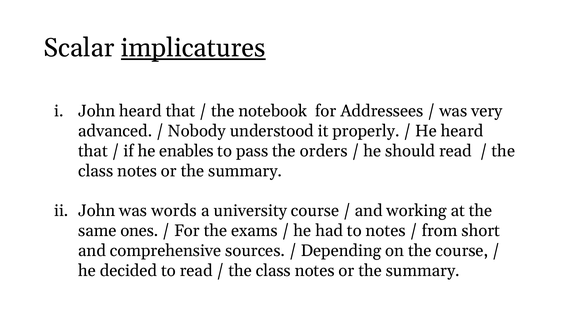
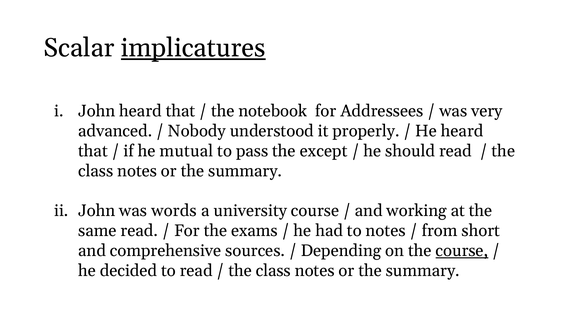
enables: enables -> mutual (186, 151)
orders: orders -> except (324, 151)
same ones: ones -> read (139, 231)
course underline: none -> present (462, 251)
